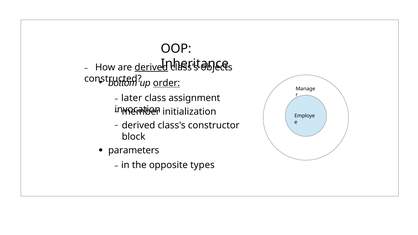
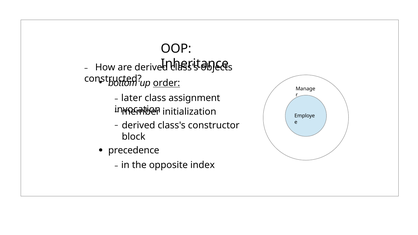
derived underline: present -> none (151, 67)
parameters: parameters -> precedence (134, 150)
types: types -> index (203, 165)
